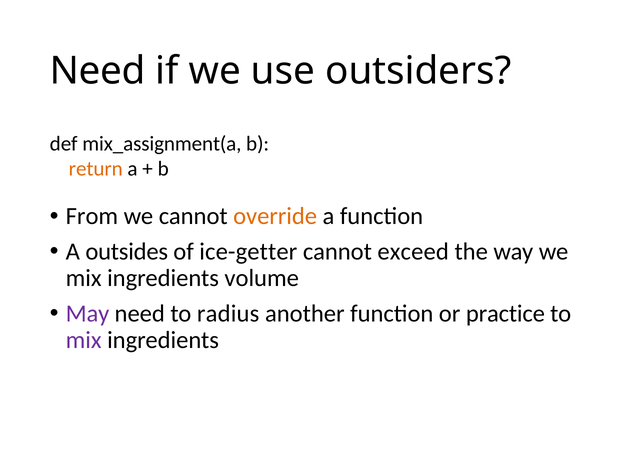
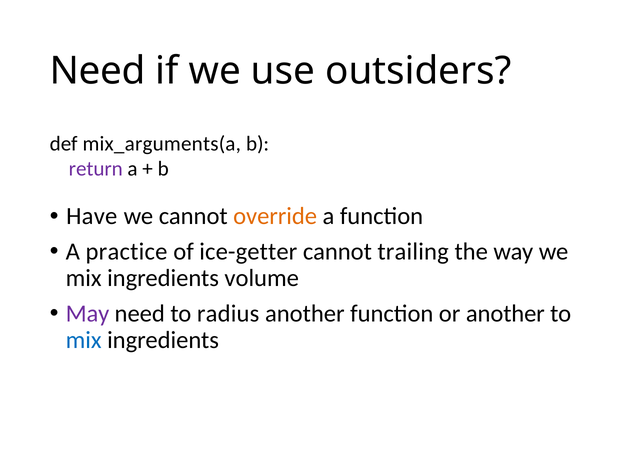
mix_assignment(a: mix_assignment(a -> mix_arguments(a (162, 144)
return colour: orange -> purple (96, 169)
From: From -> Have (92, 216)
outsides: outsides -> practice (126, 252)
exceed: exceed -> trailing (413, 252)
or practice: practice -> another (505, 313)
mix colour: purple -> blue (84, 340)
